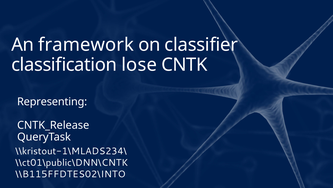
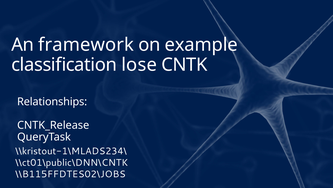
classifier: classifier -> example (201, 45)
Representing: Representing -> Relationships (52, 101)
\\B115FFDTES02\INTO: \\B115FFDTES02\INTO -> \\B115FFDTES02\JOBS (70, 174)
